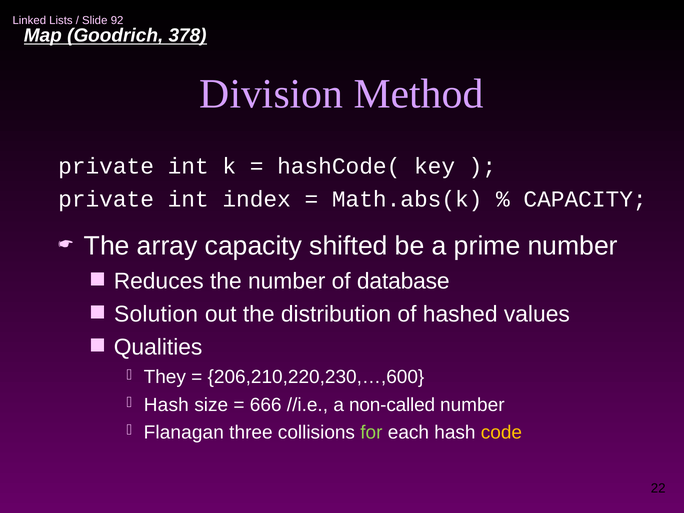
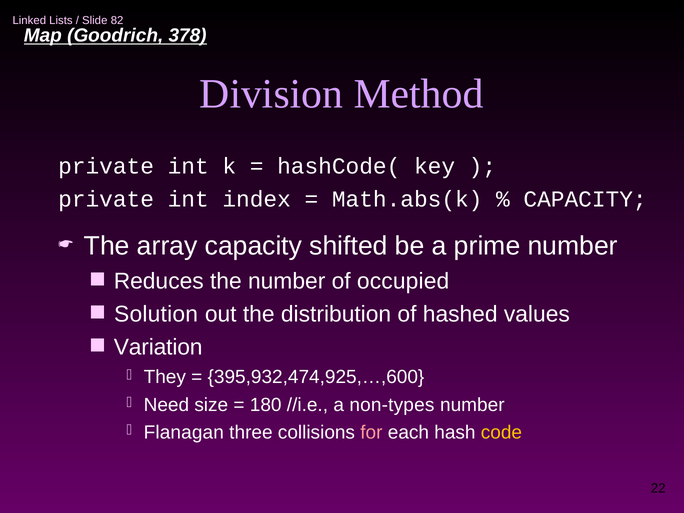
92: 92 -> 82 (117, 21)
database: database -> occupied (403, 281)
Qualities: Qualities -> Variation (158, 347)
206,210,220,230,…,600: 206,210,220,230,…,600 -> 395,932,474,925,…,600 (316, 377)
Hash: Hash -> Need (166, 405)
666: 666 -> 180 (266, 405)
non-called: non-called -> non-types (392, 405)
for colour: light green -> pink (371, 432)
